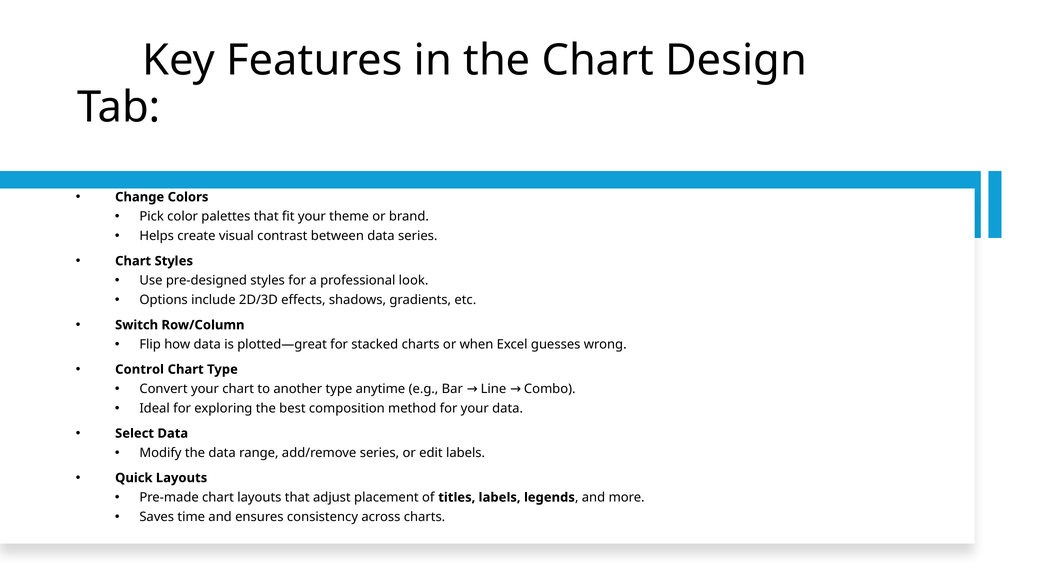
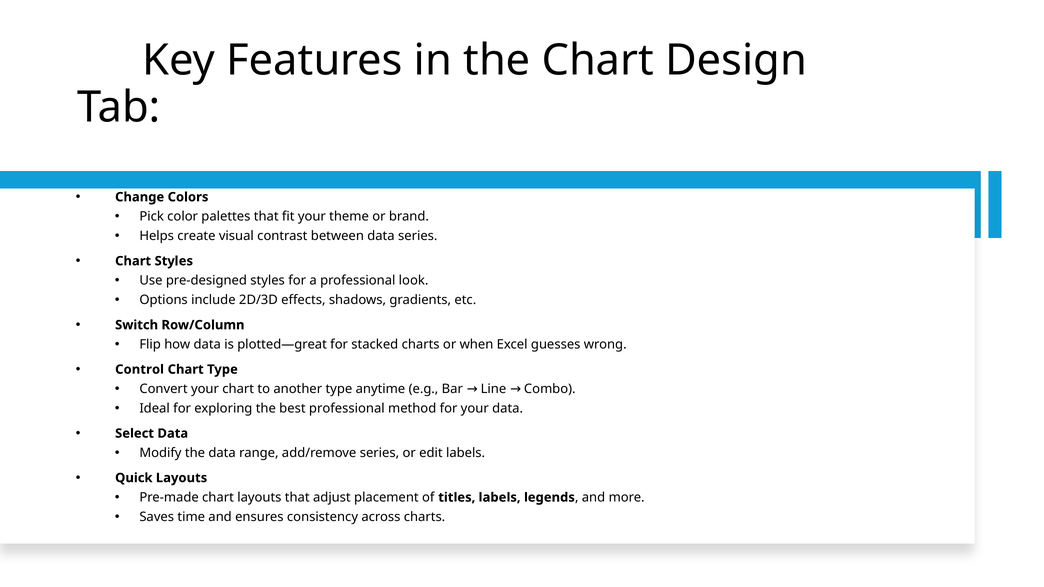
best composition: composition -> professional (347, 409)
